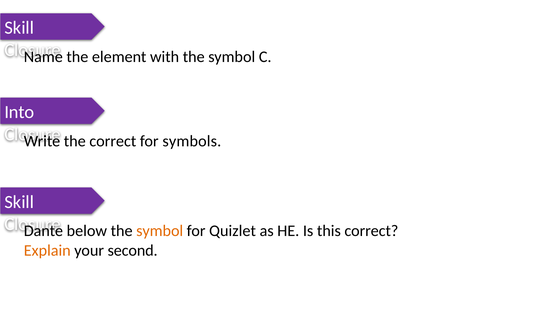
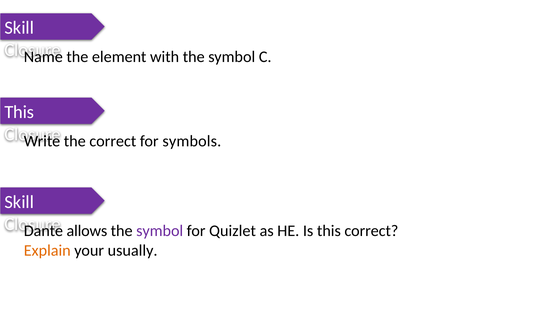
Into: Into -> This (19, 112)
below: below -> allows (87, 231)
symbol colour: orange -> purple (160, 231)
second: second -> usually (133, 250)
